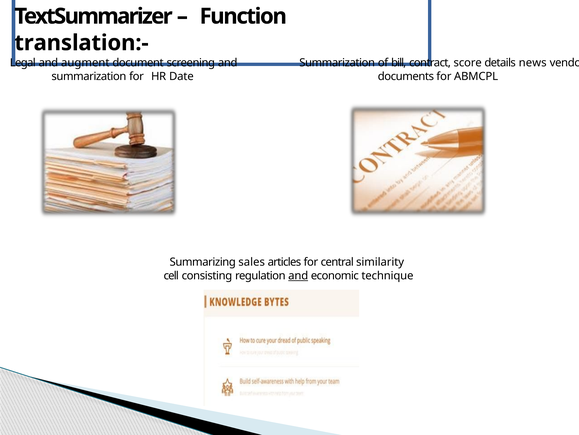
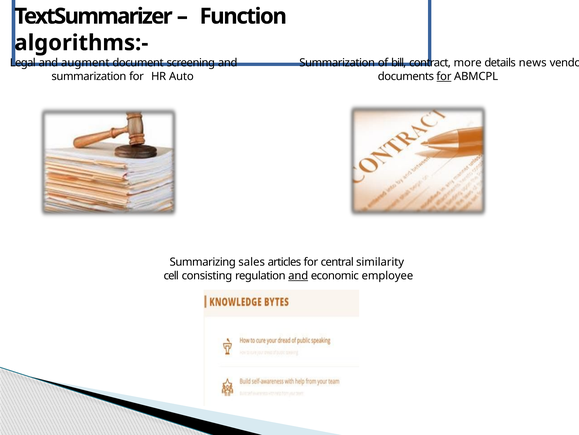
translation:-: translation:- -> algorithms:- (81, 43)
score: score -> more (468, 63)
Date: Date -> Auto (181, 76)
for underline: none -> present (444, 76)
technique: technique -> employee (387, 275)
